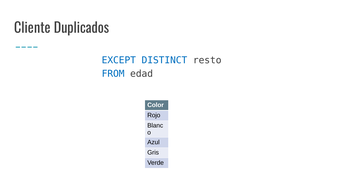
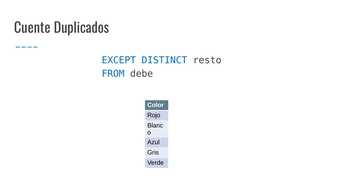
Cliente: Cliente -> Cuente (32, 28)
edad: edad -> debe (142, 74)
